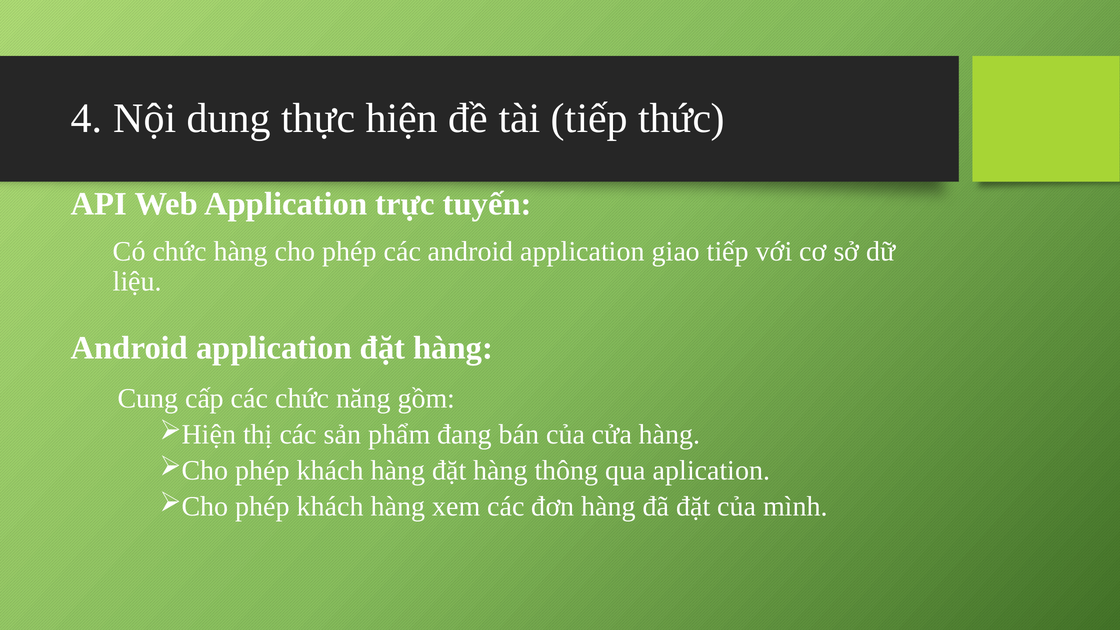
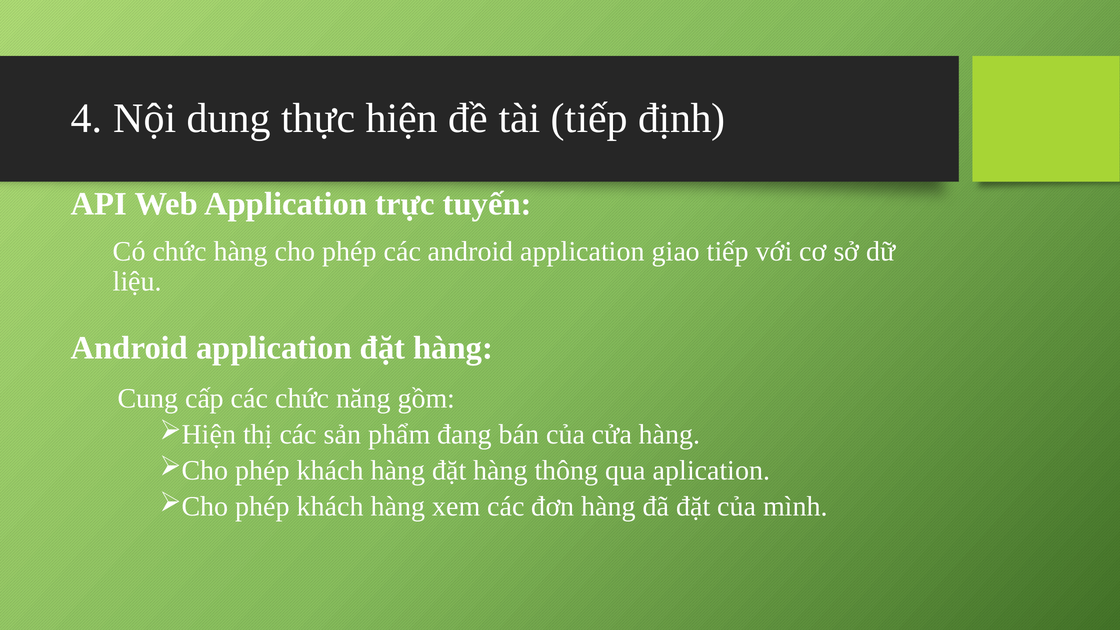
thức: thức -> định (682, 119)
